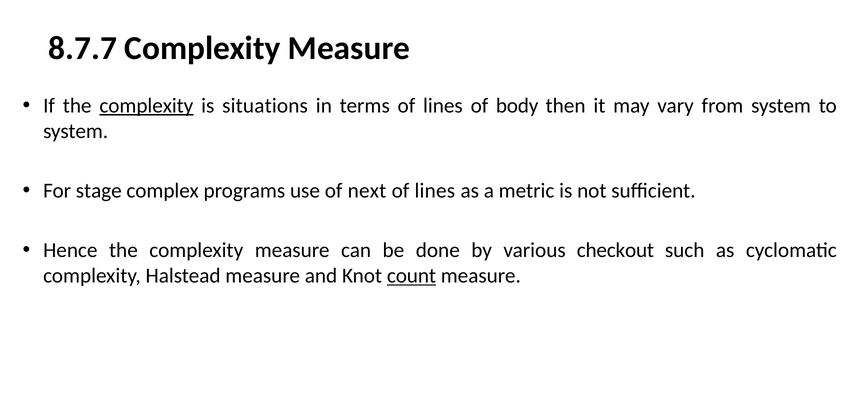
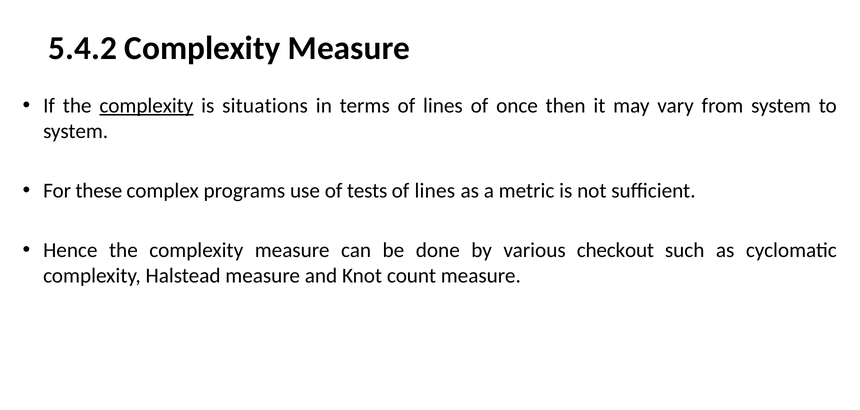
8.7.7: 8.7.7 -> 5.4.2 (83, 48)
body: body -> once (517, 106)
stage: stage -> these (99, 191)
next: next -> tests (367, 191)
count underline: present -> none (411, 276)
